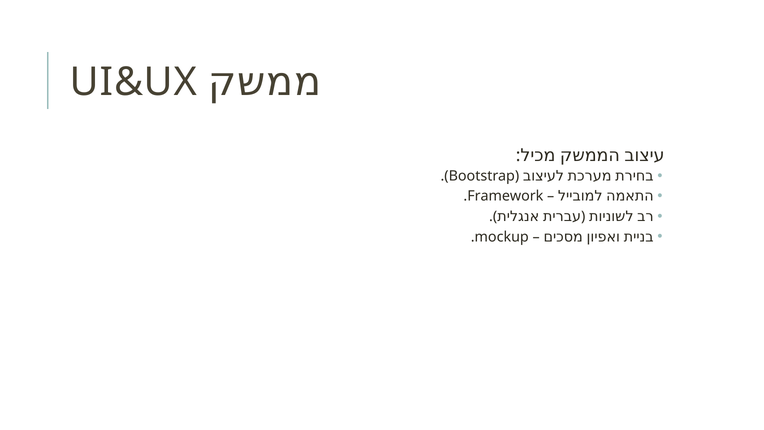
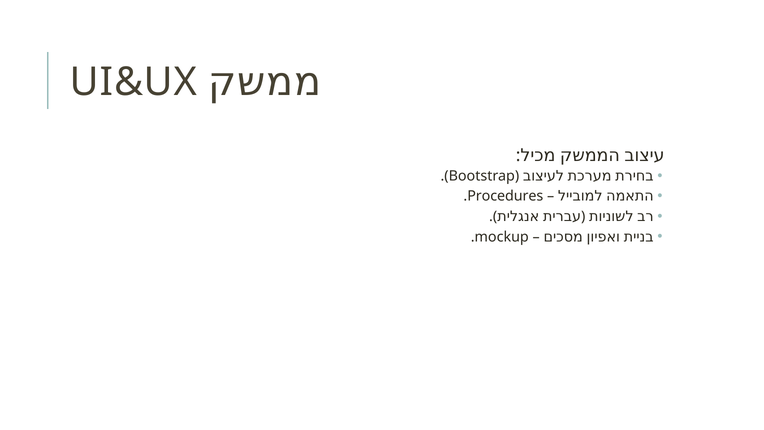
Framework: Framework -> Procedures (505, 196)
